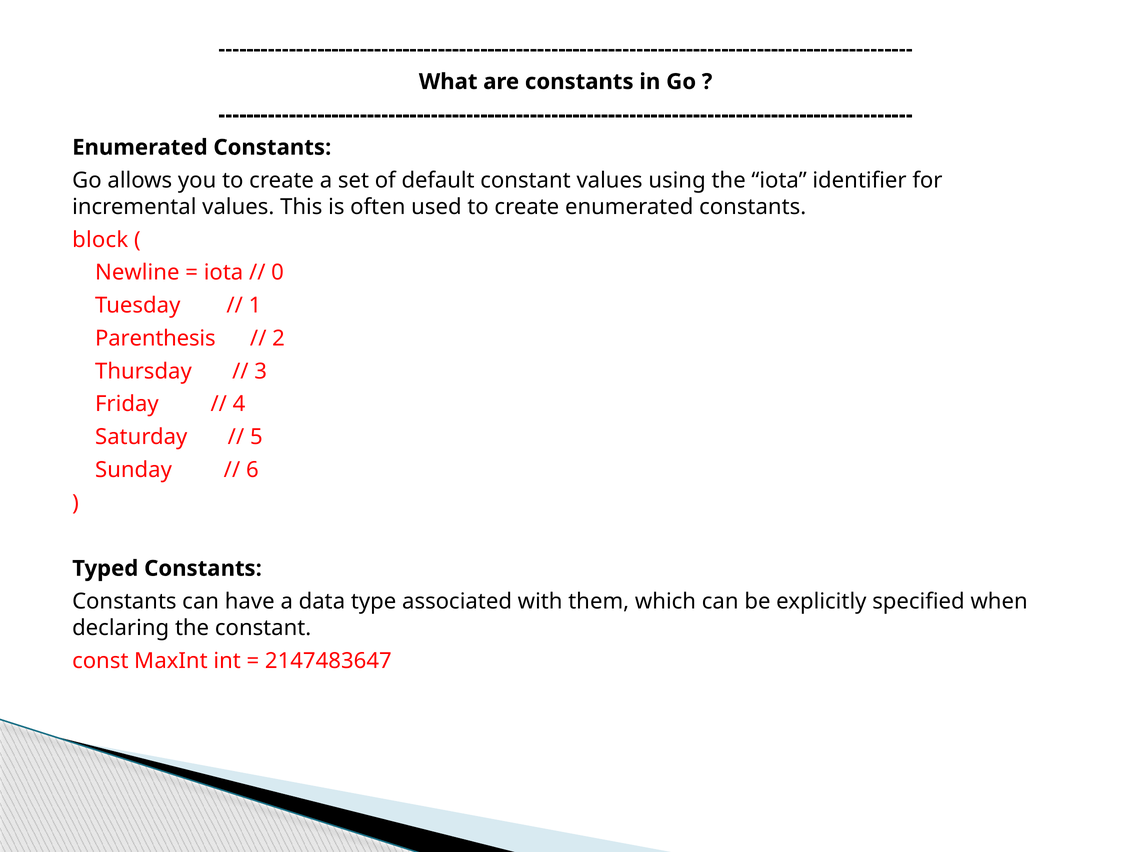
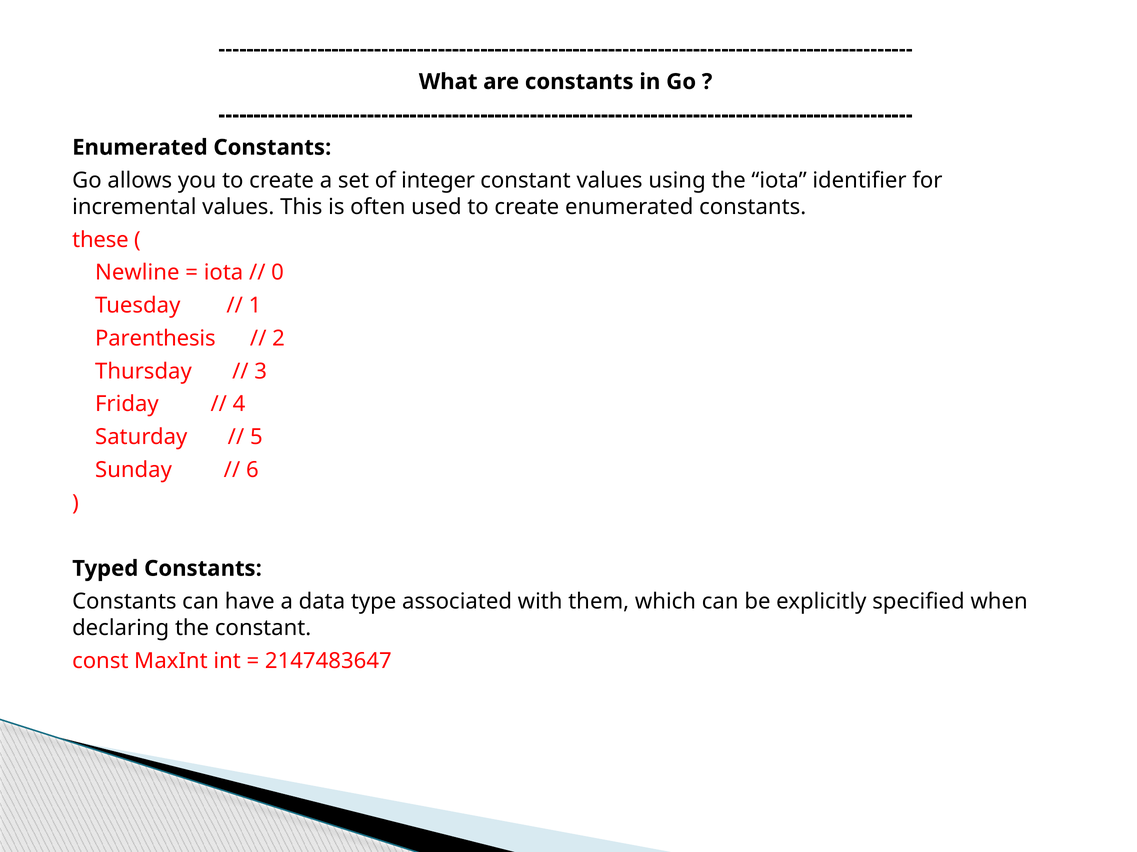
default: default -> integer (438, 180)
block: block -> these (100, 240)
